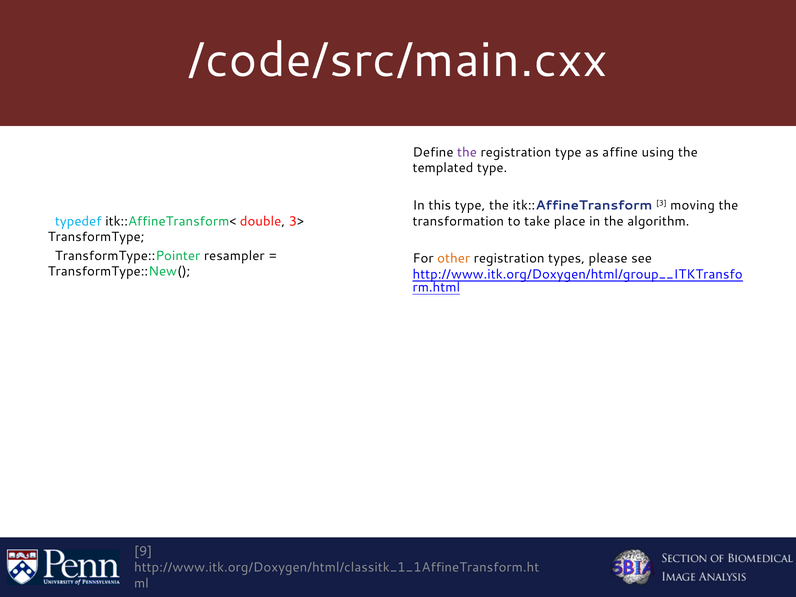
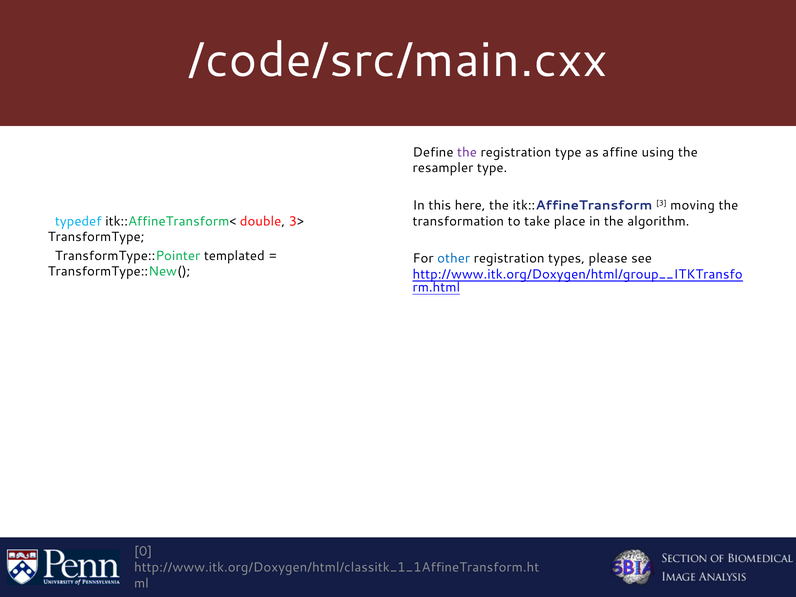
templated: templated -> resampler (443, 168)
this type: type -> here (470, 205)
resampler: resampler -> templated (234, 256)
other colour: orange -> blue (454, 258)
9: 9 -> 0 (143, 551)
